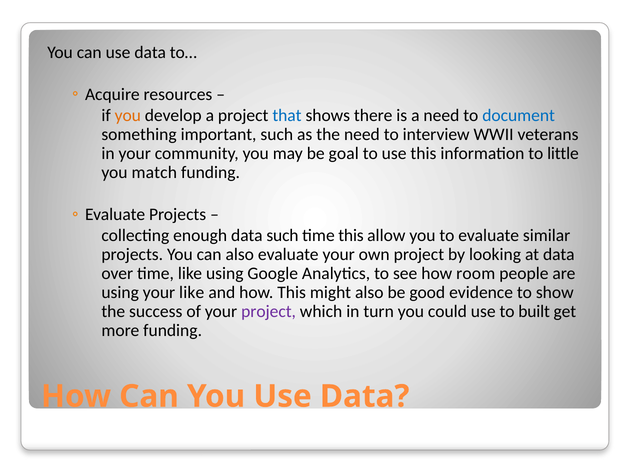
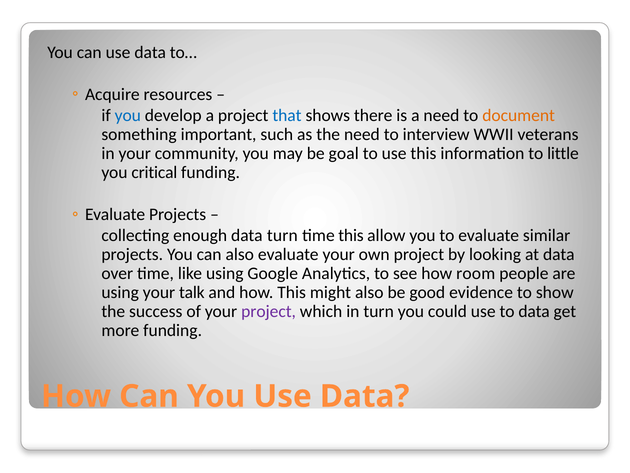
you colour: orange -> blue (128, 115)
document colour: blue -> orange (519, 115)
match: match -> critical (154, 172)
data such: such -> turn (282, 235)
your like: like -> talk (192, 292)
to built: built -> data (534, 311)
